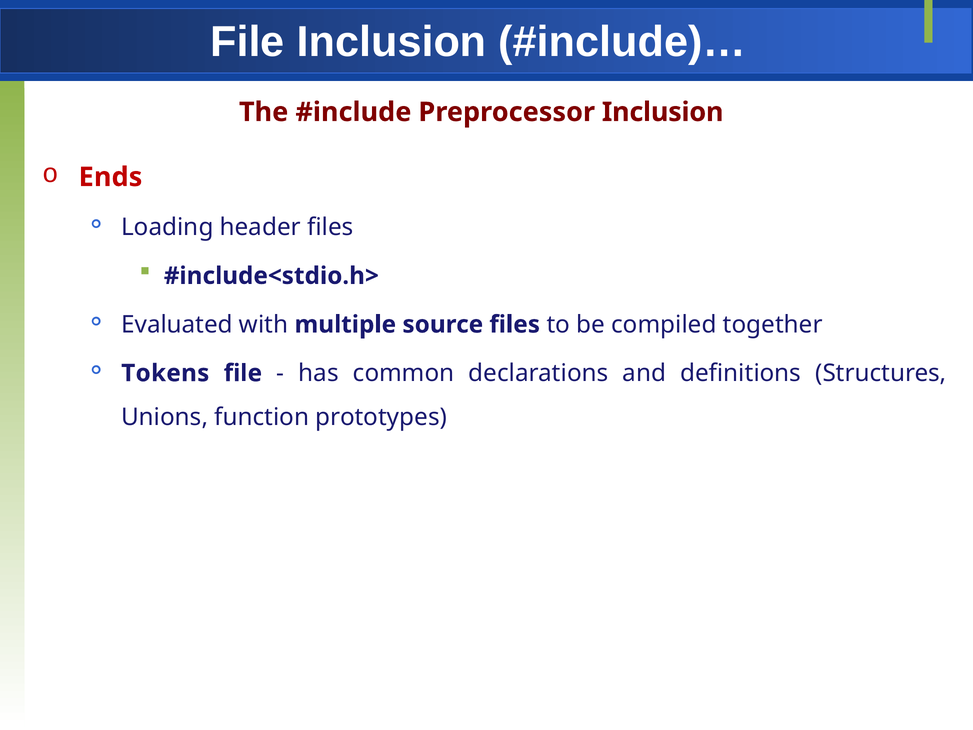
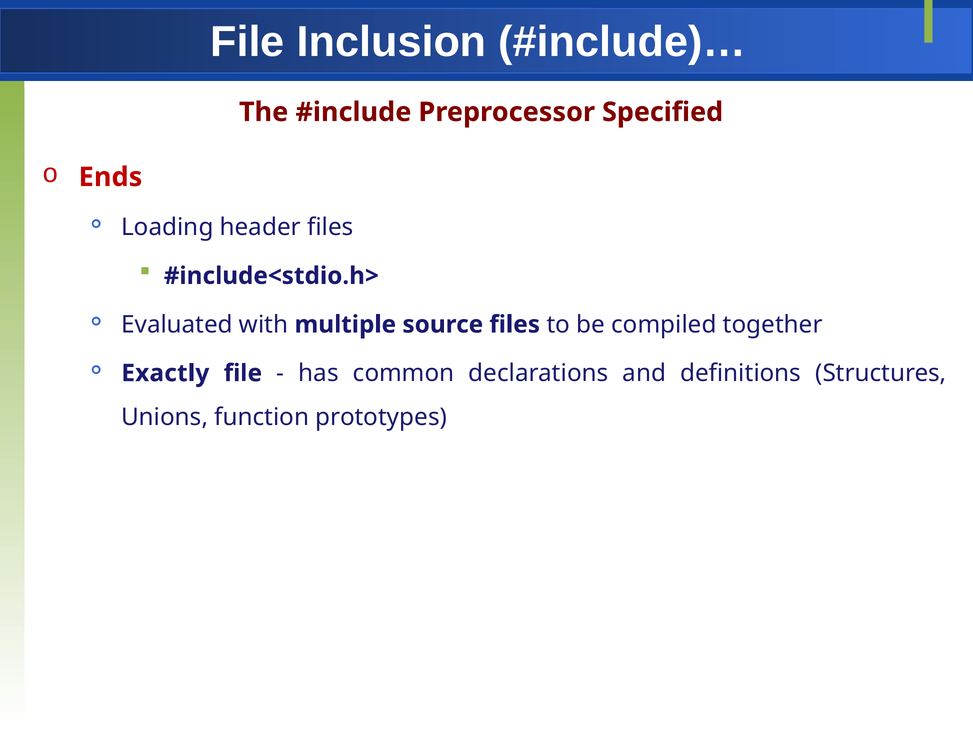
Preprocessor Inclusion: Inclusion -> Specified (663, 112)
Tokens: Tokens -> Exactly (165, 373)
